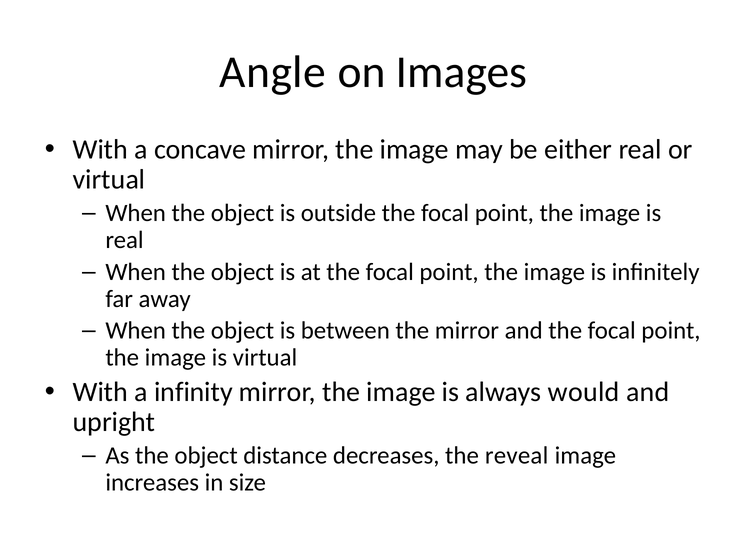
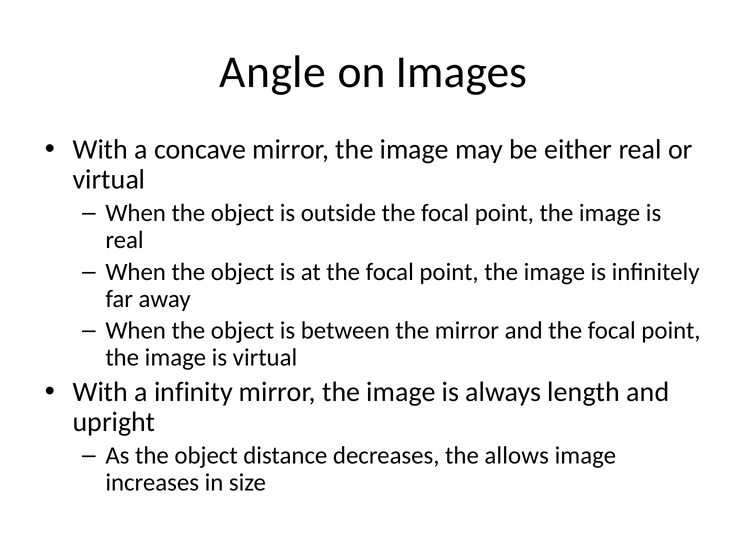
would: would -> length (584, 392)
reveal: reveal -> allows (517, 455)
